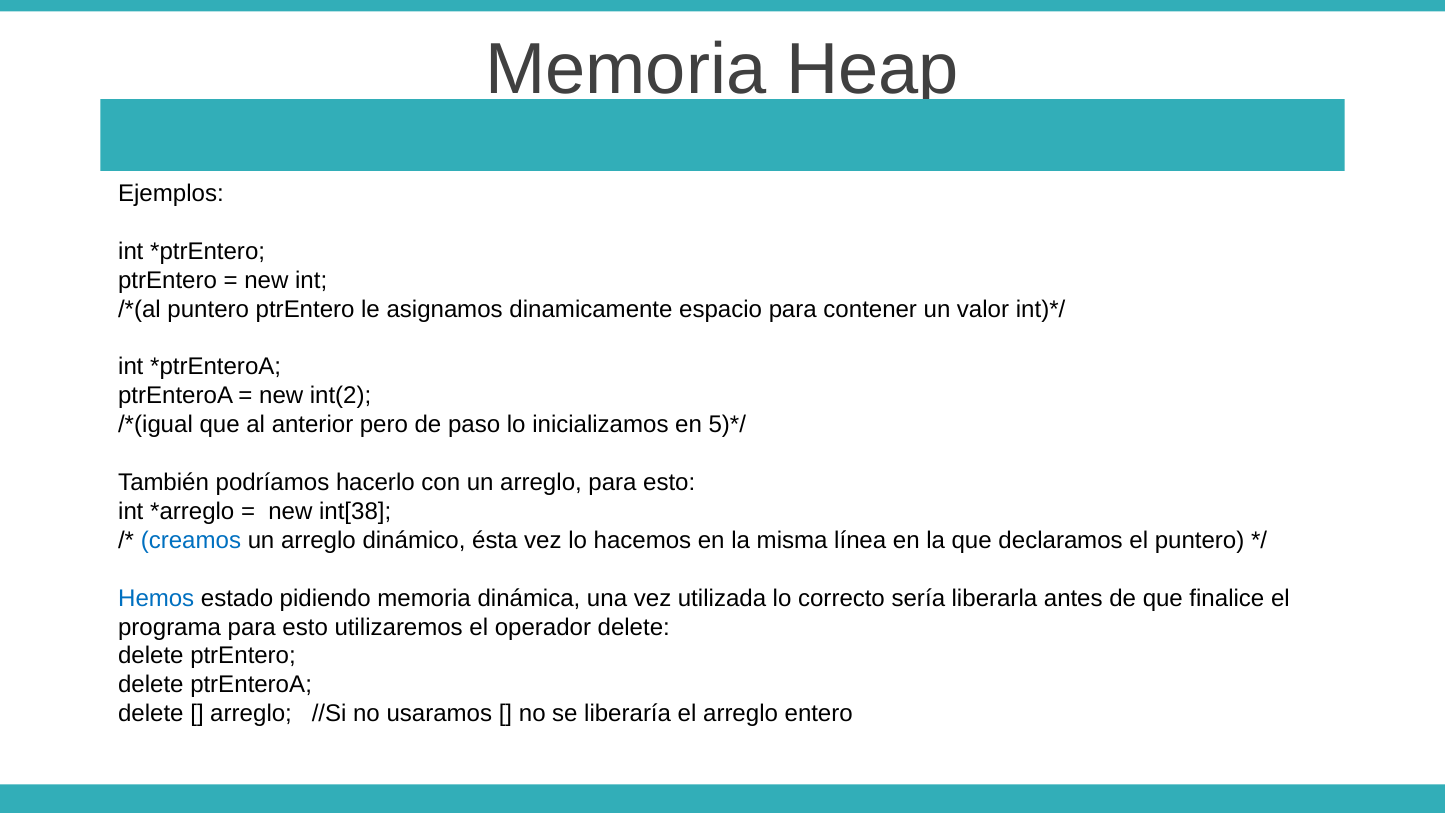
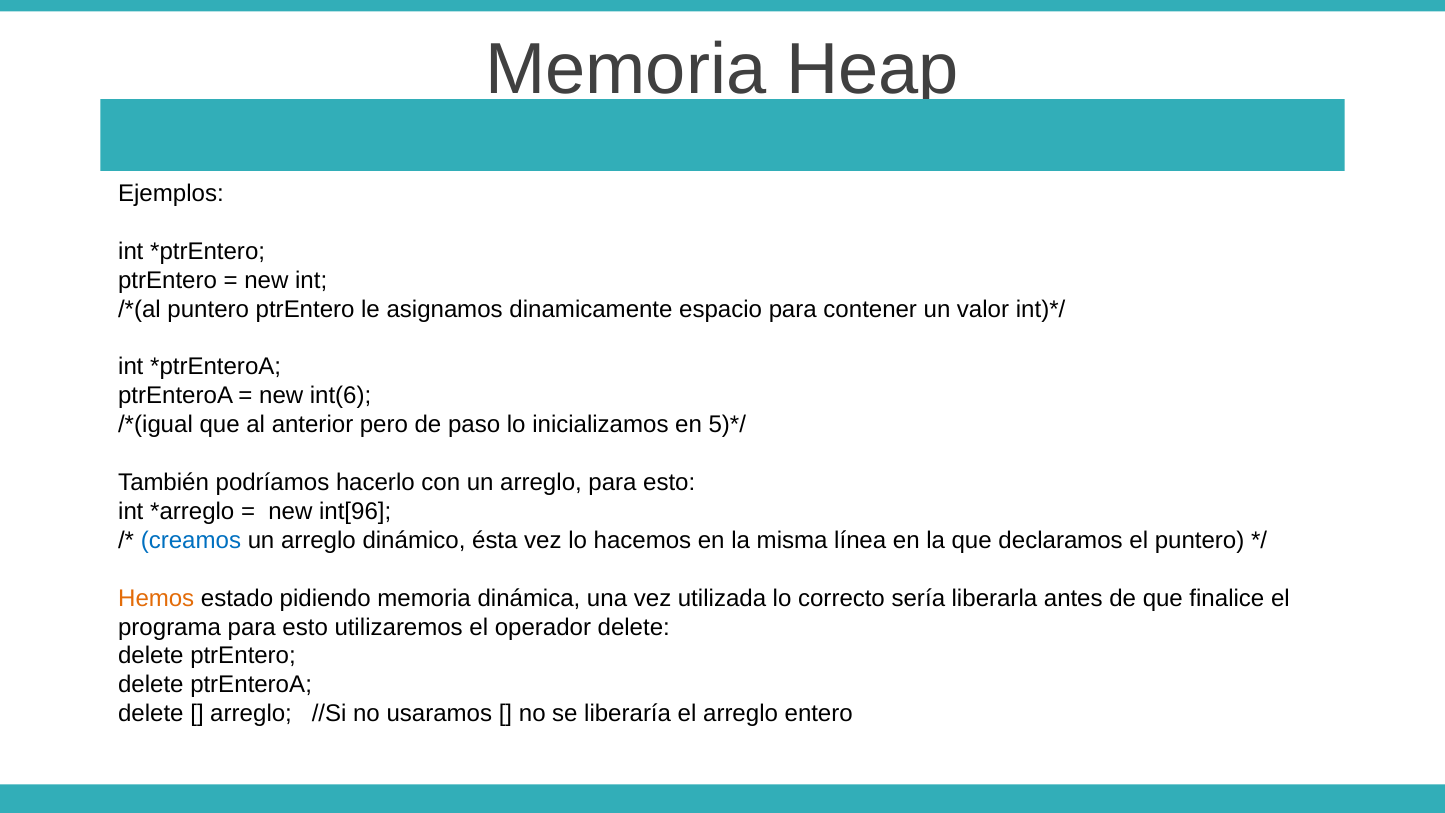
int(2: int(2 -> int(6 (341, 396)
int[38: int[38 -> int[96 (355, 511)
Hemos colour: blue -> orange (156, 598)
